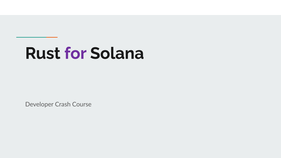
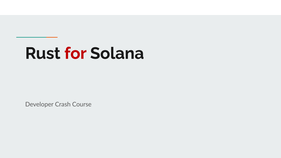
for colour: purple -> red (75, 53)
